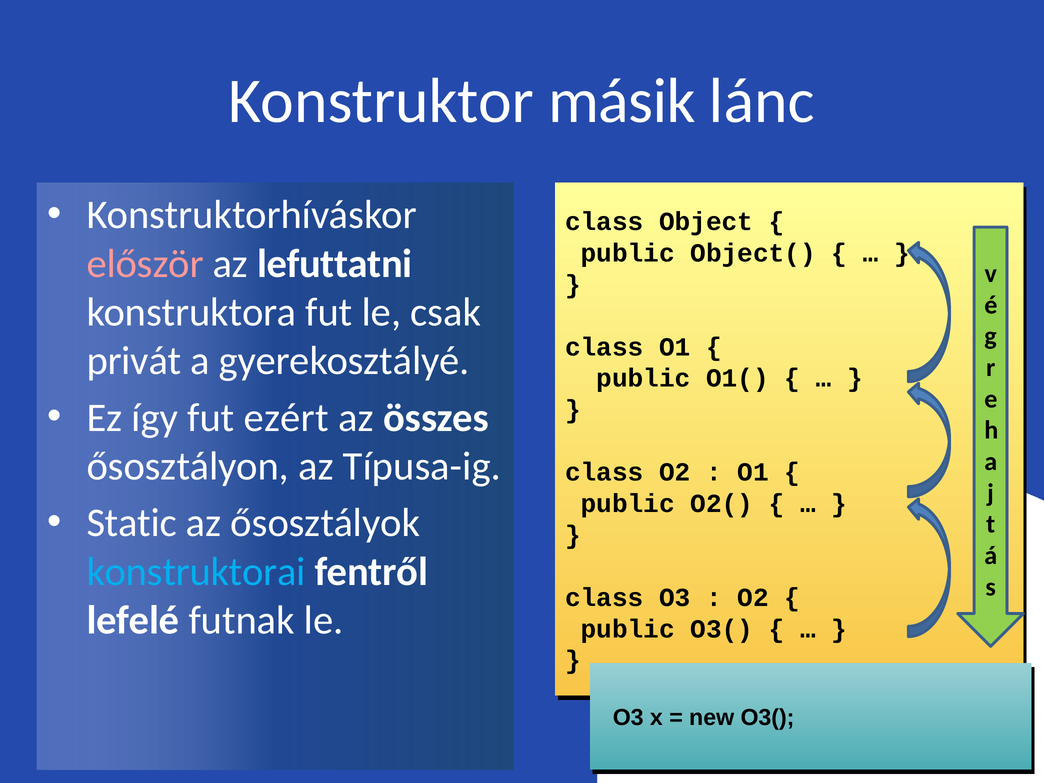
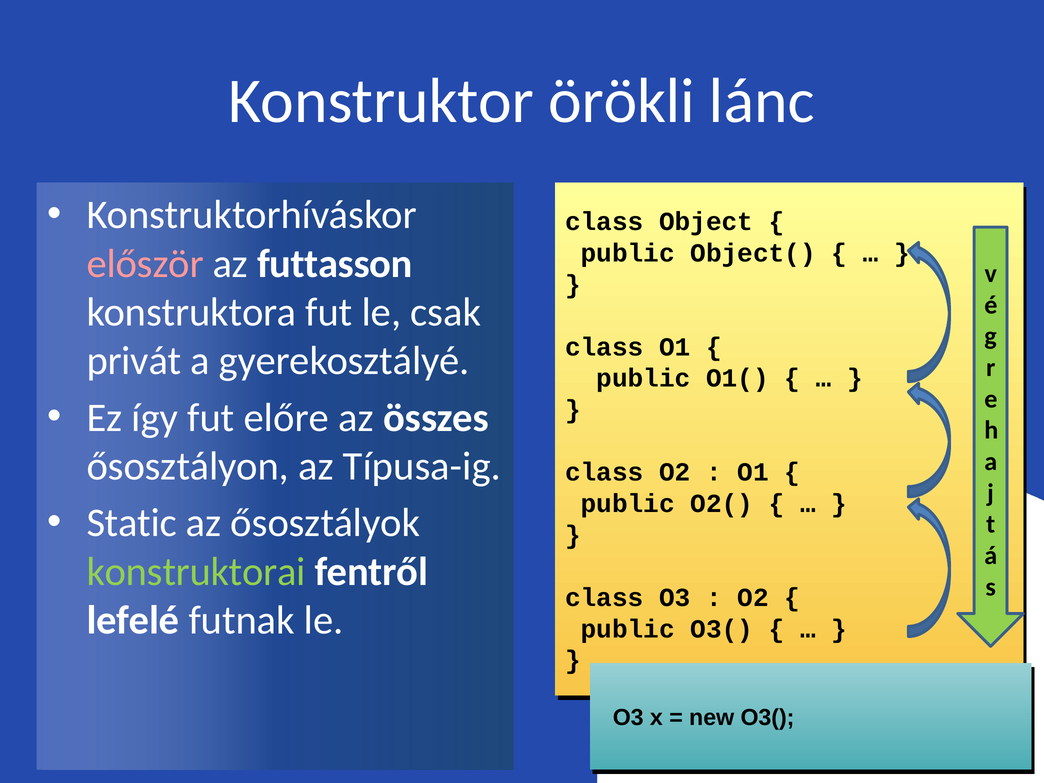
másik: másik -> örökli (622, 101)
lefuttatni: lefuttatni -> futtasson (335, 264)
ezért: ezért -> előre (286, 418)
konstruktorai colour: light blue -> light green (196, 572)
